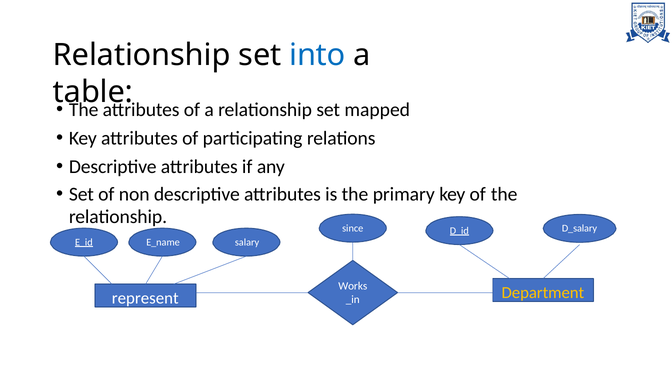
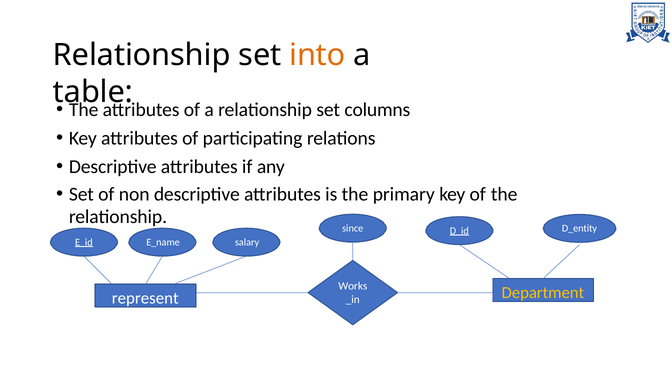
into colour: blue -> orange (317, 55)
mapped: mapped -> columns (377, 110)
D_salary: D_salary -> D_entity (579, 229)
